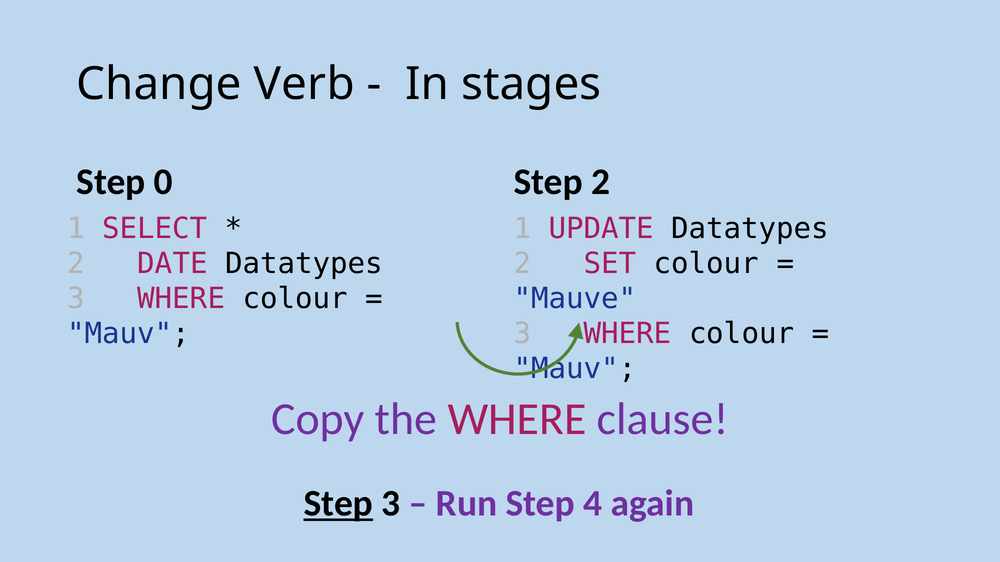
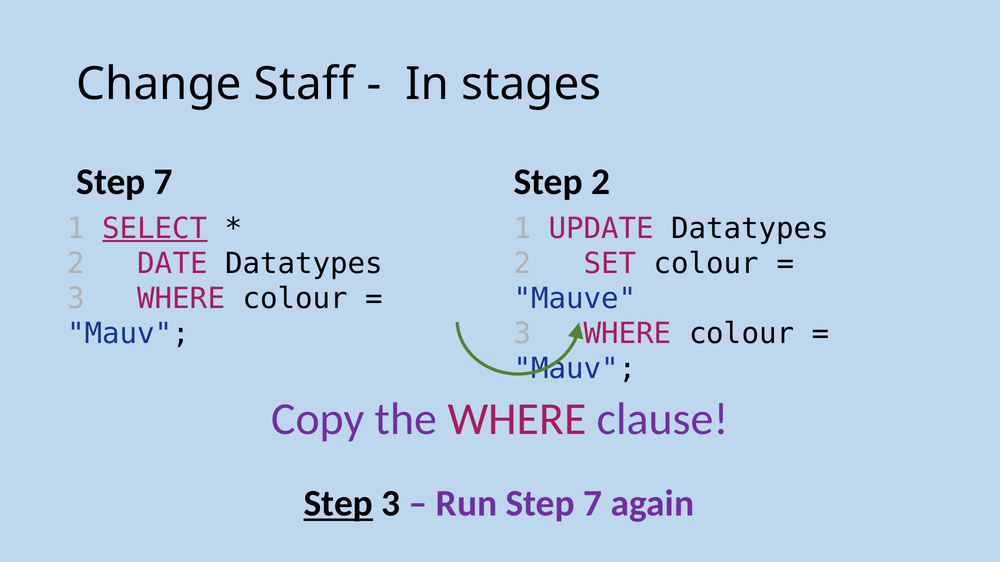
Verb: Verb -> Staff (304, 84)
0: 0 -> 7 (163, 182)
SELECT underline: none -> present (155, 229)
Run Step 4: 4 -> 7 (593, 504)
